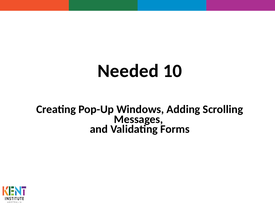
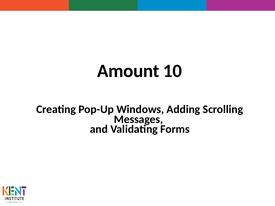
Needed: Needed -> Amount (128, 71)
